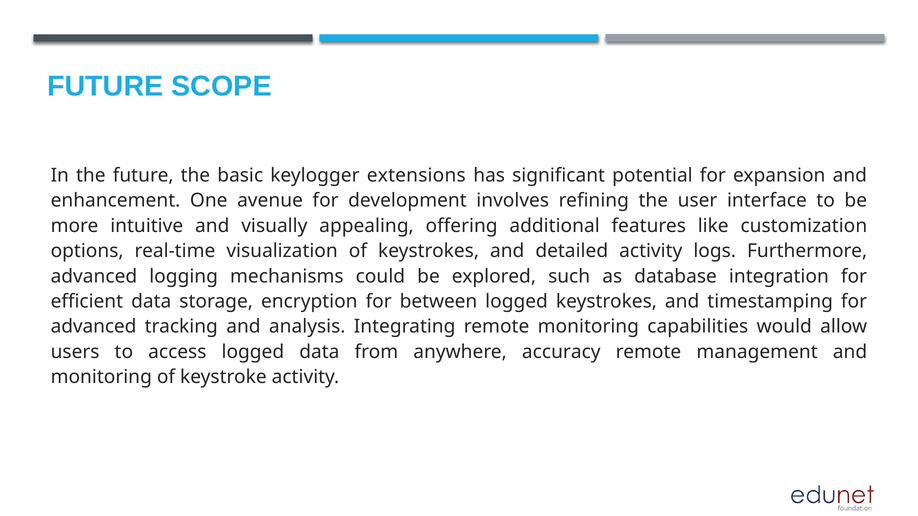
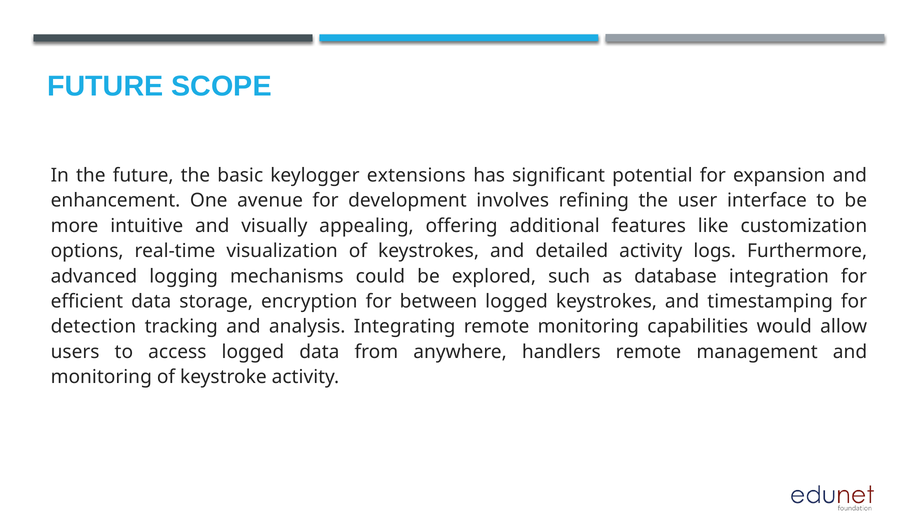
advanced: advanced -> detection (93, 327)
accuracy: accuracy -> handlers (561, 352)
